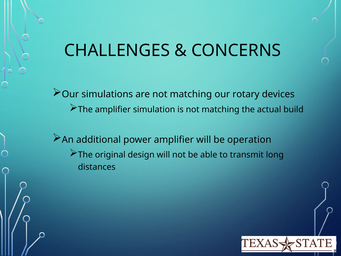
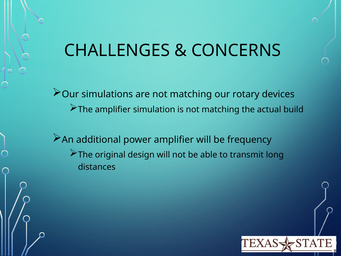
operation: operation -> frequency (249, 139)
